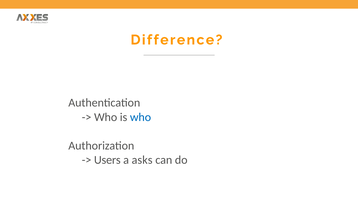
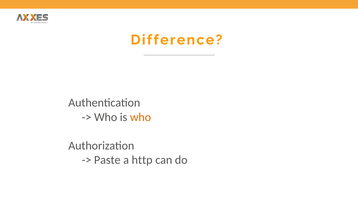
who colour: blue -> orange (141, 117)
Users: Users -> Paste (107, 160)
asks: asks -> http (142, 160)
